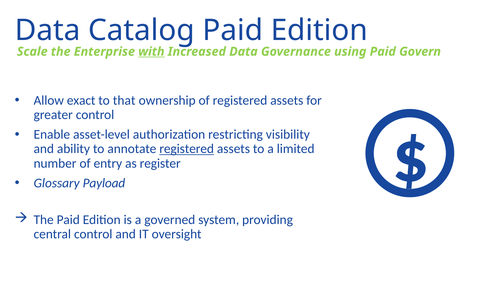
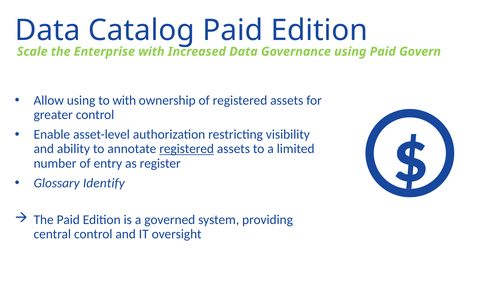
with underline: present -> none (151, 52)
Allow exact: exact -> using (81, 100)
to that: that -> with (124, 100)
Payload: Payload -> Identify (104, 183)
